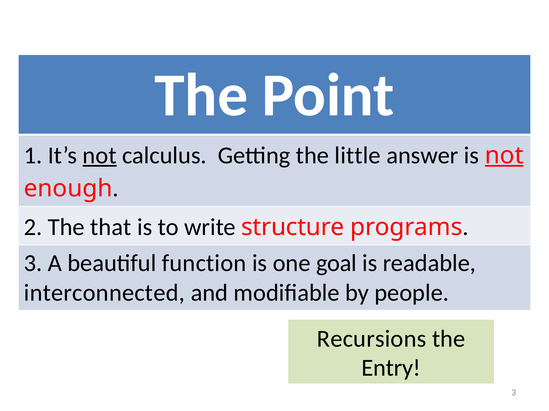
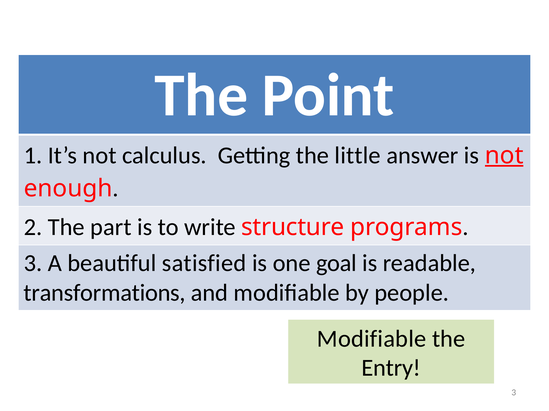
not underline: present -> none (100, 156)
that: that -> part (111, 228)
function: function -> satisfied (204, 264)
interconnected: interconnected -> transformations (105, 293)
Recursions: Recursions -> Modifiable (372, 339)
